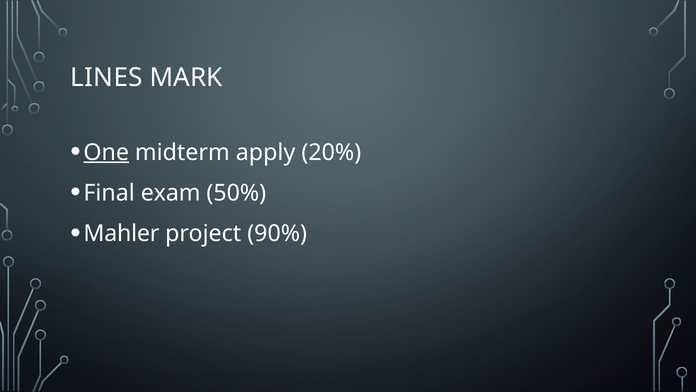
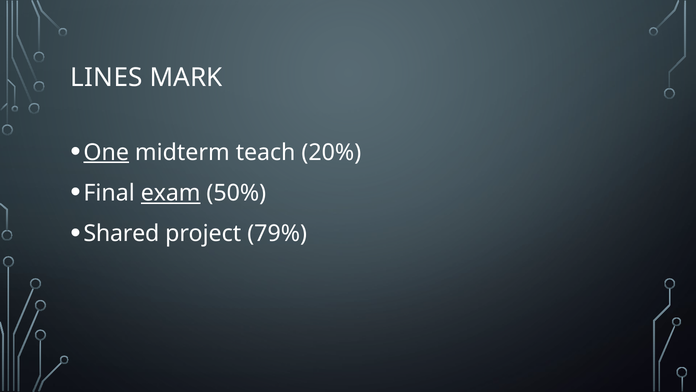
apply: apply -> teach (266, 152)
exam underline: none -> present (171, 193)
Mahler: Mahler -> Shared (121, 233)
90%: 90% -> 79% (277, 233)
